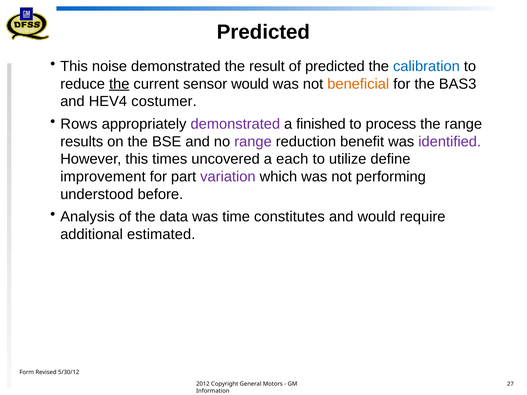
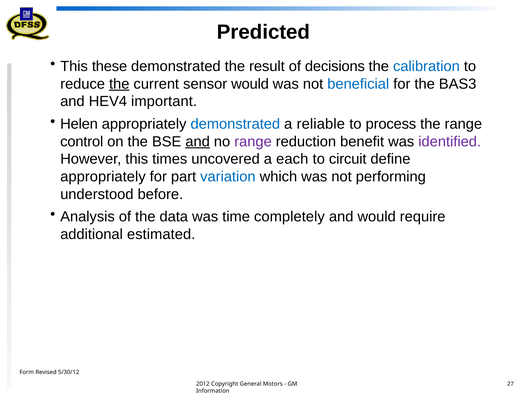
noise: noise -> these (110, 66)
of predicted: predicted -> decisions (335, 66)
beneficial colour: orange -> blue (358, 84)
costumer: costumer -> important (164, 101)
Rows: Rows -> Helen (79, 124)
demonstrated colour: purple -> blue (235, 124)
finished: finished -> reliable (321, 124)
results: results -> control (82, 142)
and underline: none -> present (198, 142)
utilize: utilize -> circuit (348, 159)
improvement: improvement -> appropriately (103, 177)
variation colour: purple -> blue (228, 177)
constitutes: constitutes -> completely (289, 217)
